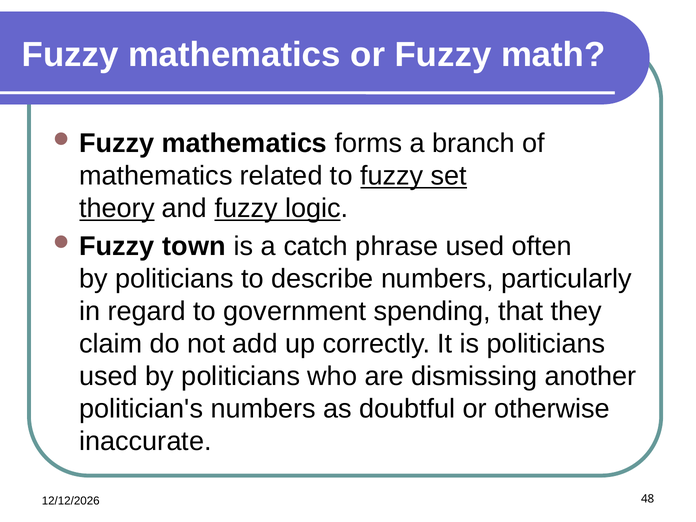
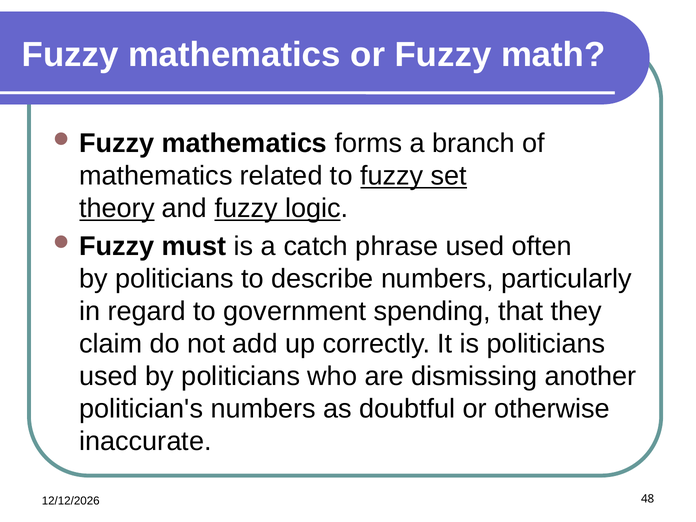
town: town -> must (194, 246)
